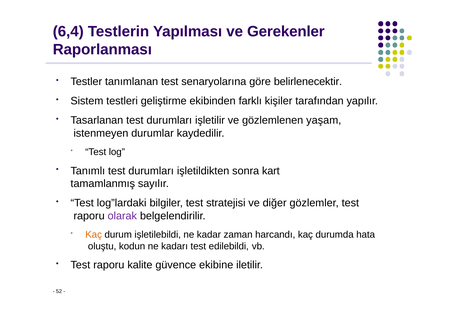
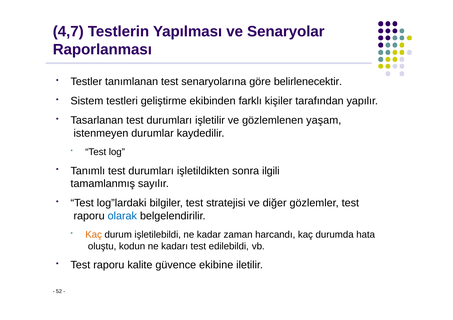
6,4: 6,4 -> 4,7 (68, 32)
Gerekenler: Gerekenler -> Senaryolar (286, 32)
kart: kart -> ilgili (271, 171)
olarak colour: purple -> blue (122, 216)
